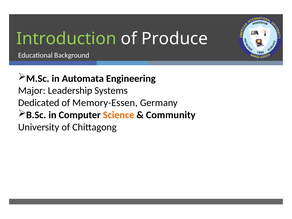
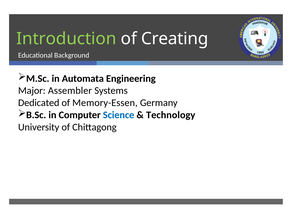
Produce: Produce -> Creating (175, 39)
Leadership: Leadership -> Assembler (70, 91)
Science colour: orange -> blue (119, 115)
Community: Community -> Technology (171, 115)
